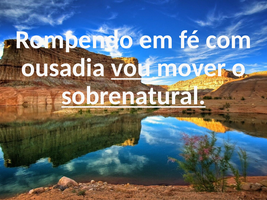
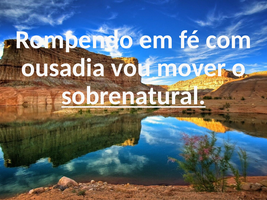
vou underline: present -> none (131, 68)
